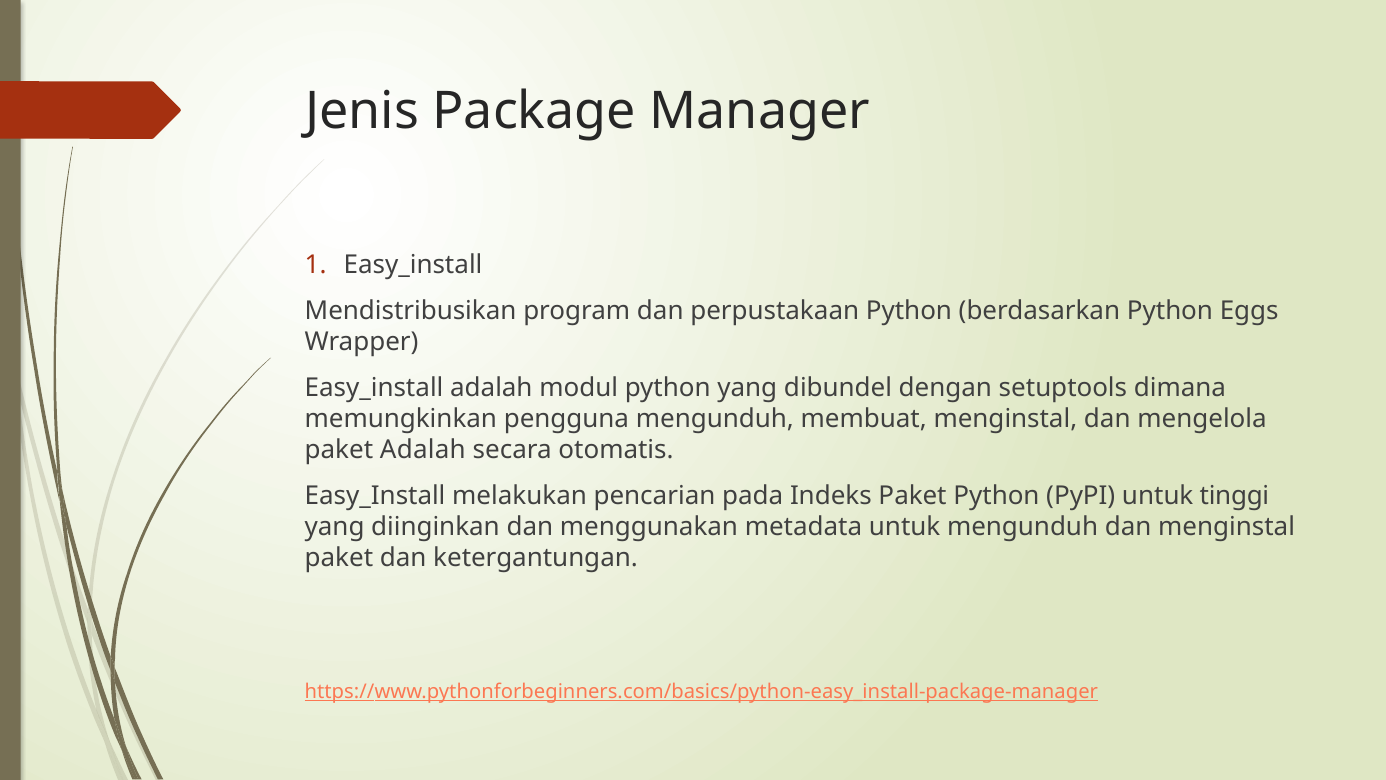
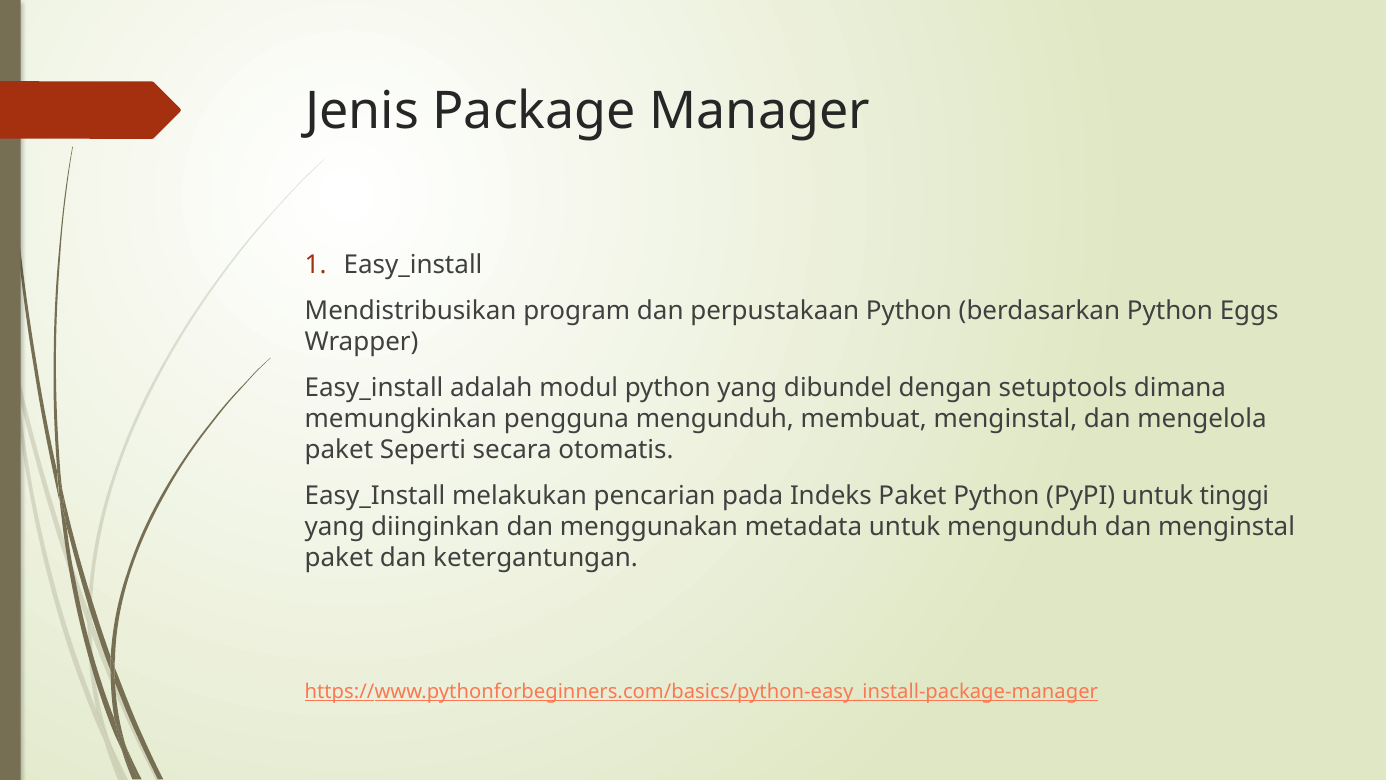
paket Adalah: Adalah -> Seperti (423, 450)
